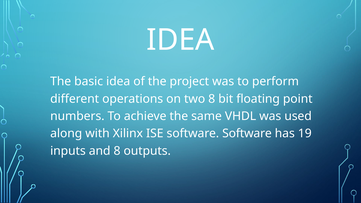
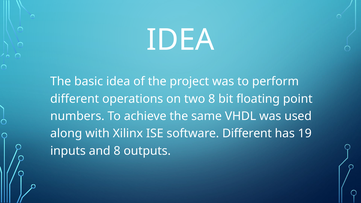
software Software: Software -> Different (247, 134)
